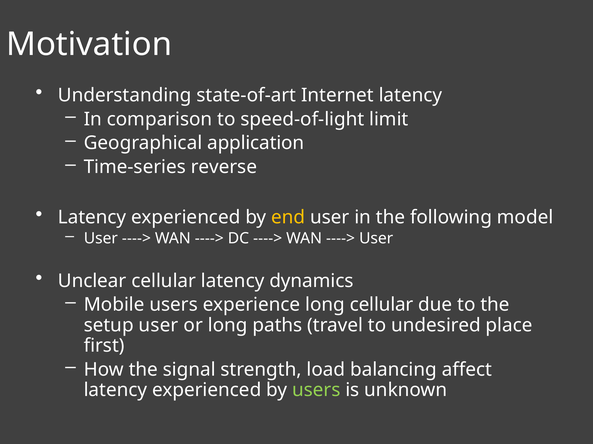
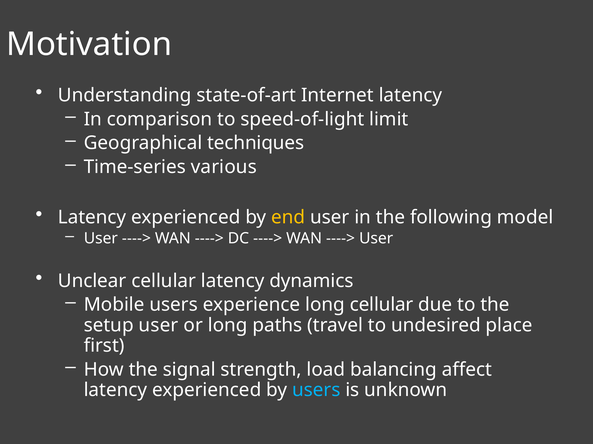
application: application -> techniques (256, 143)
reverse: reverse -> various (224, 167)
users colour: light green -> light blue (316, 391)
